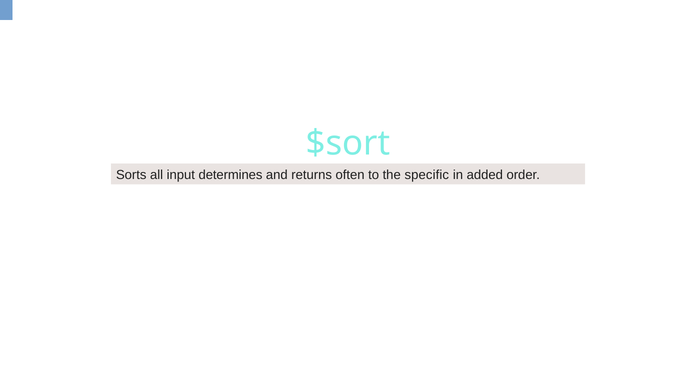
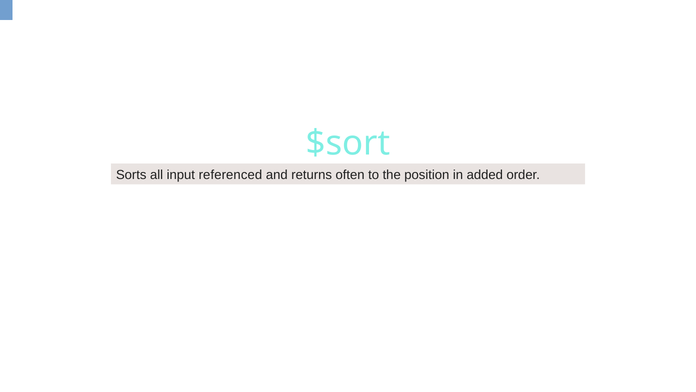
determines: determines -> referenced (230, 175)
specific: specific -> position (427, 175)
